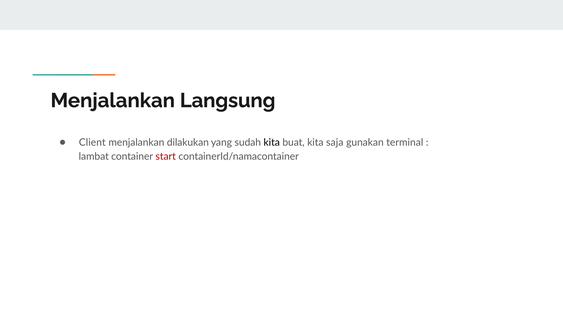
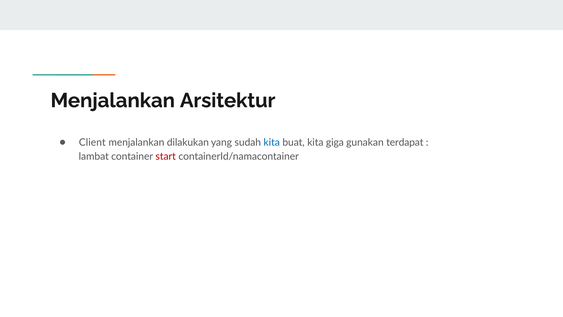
Langsung: Langsung -> Arsitektur (228, 100)
kita colour: black -> blue (272, 142)
saja: saja -> giga (335, 142)
terminal: terminal -> terdapat (405, 142)
